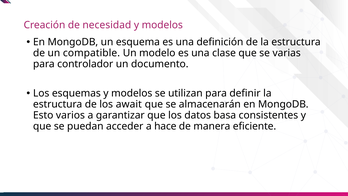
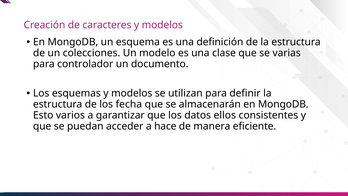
necesidad: necesidad -> caracteres (107, 25)
compatible: compatible -> colecciones (92, 53)
await: await -> fecha (129, 104)
basa: basa -> ellos (225, 115)
